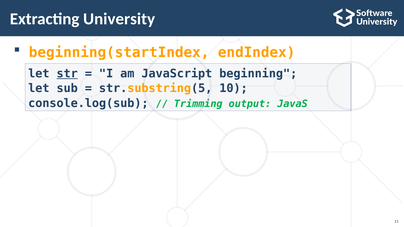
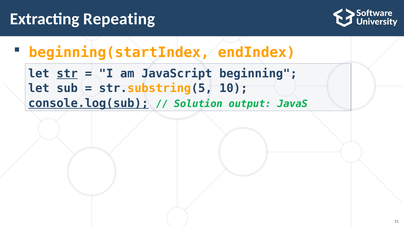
University: University -> Repeating (119, 19)
console.log(sub underline: none -> present (88, 103)
Trimming: Trimming -> Solution (198, 104)
